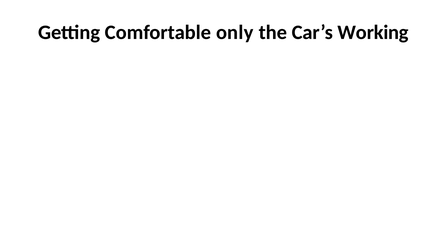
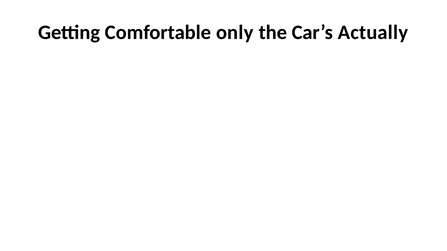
Working: Working -> Actually (373, 32)
